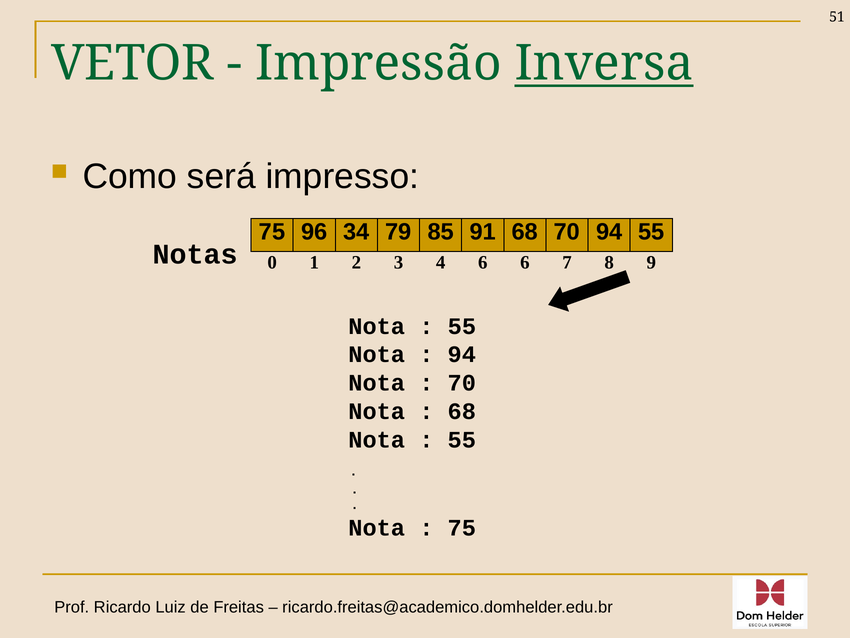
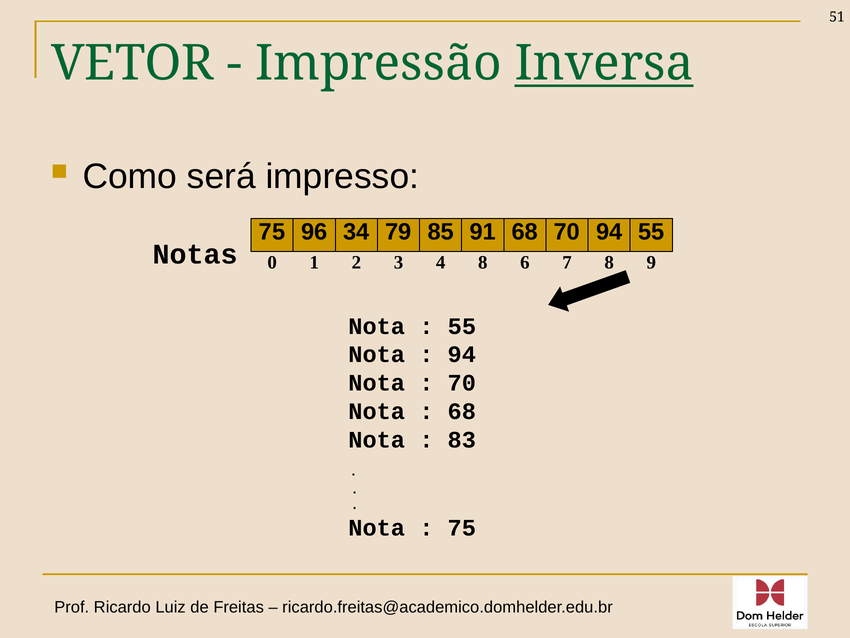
4 6: 6 -> 8 (483, 262)
55: 55 -> 83 (462, 439)
